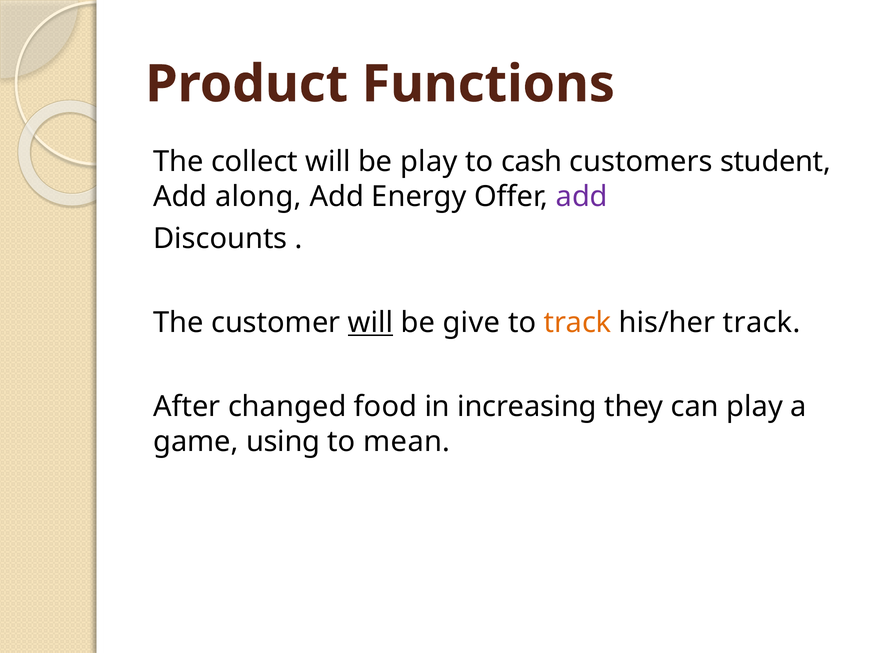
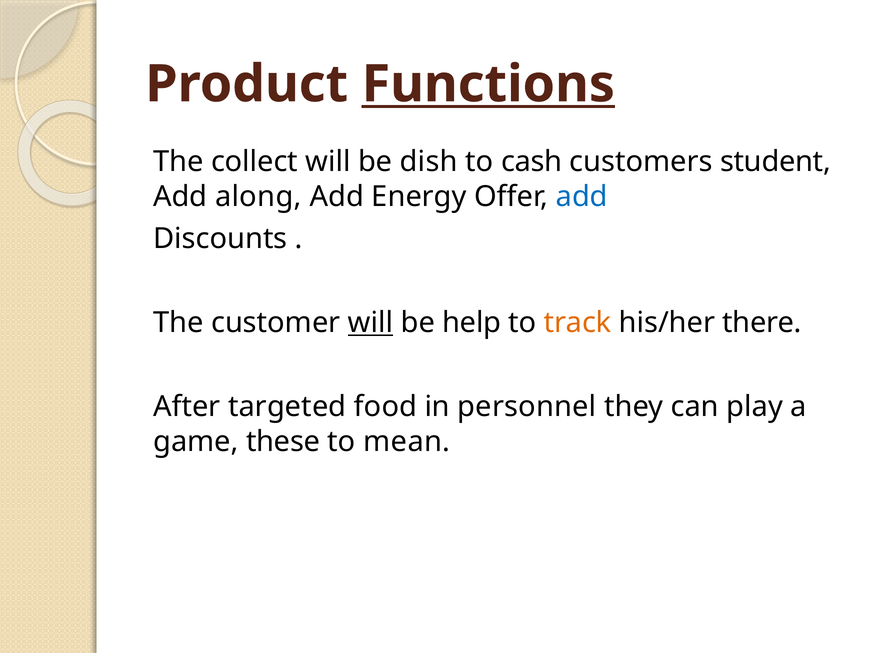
Functions underline: none -> present (488, 84)
be play: play -> dish (429, 162)
add colour: purple -> blue (582, 197)
give: give -> help (472, 323)
his/her track: track -> there (762, 323)
changed: changed -> targeted (287, 407)
increasing: increasing -> personnel (527, 407)
using: using -> these (283, 442)
